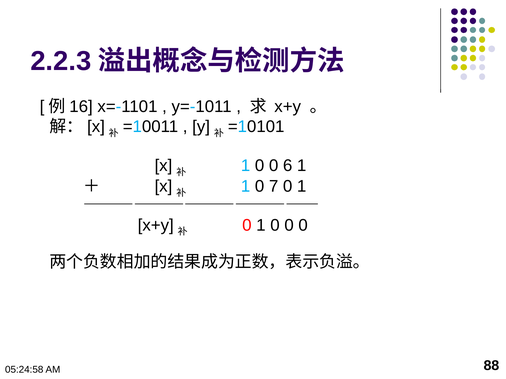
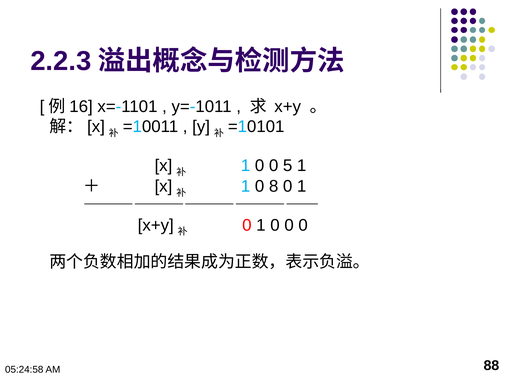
6: 6 -> 5 (288, 166)
7: 7 -> 8 (274, 187)
